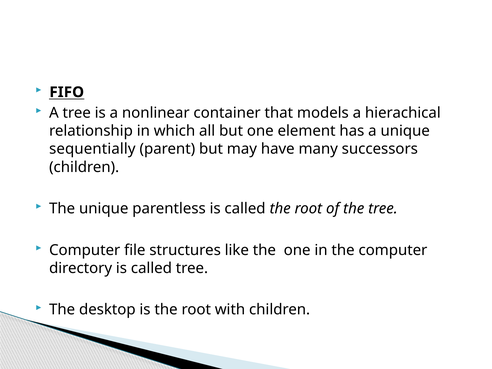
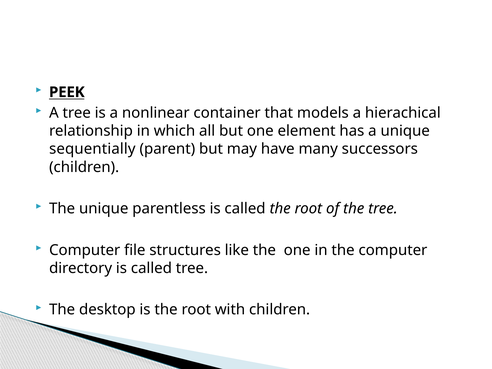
FIFO: FIFO -> PEEK (67, 92)
